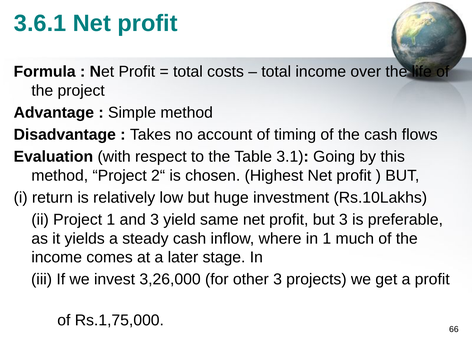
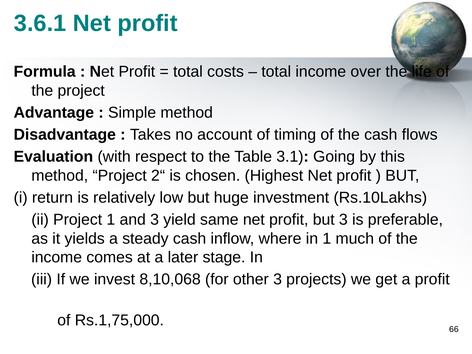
3,26,000: 3,26,000 -> 8,10,068 (170, 279)
